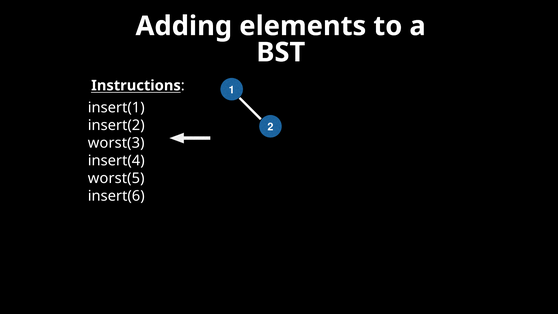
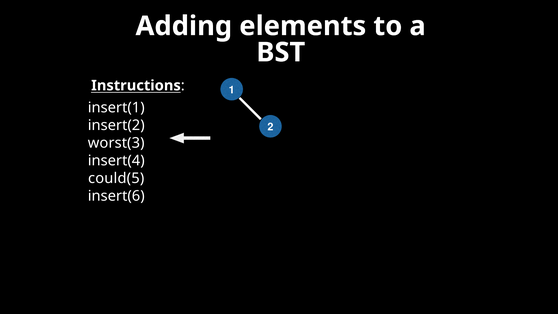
worst(5: worst(5 -> could(5 (116, 178)
